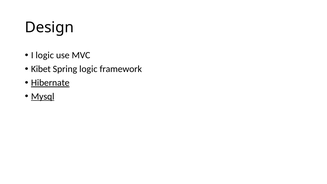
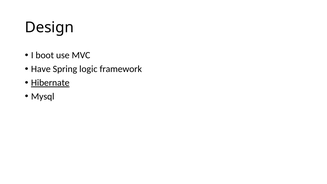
I logic: logic -> boot (45, 55)
Kibet: Kibet -> Have (41, 69)
Mysql underline: present -> none (43, 96)
